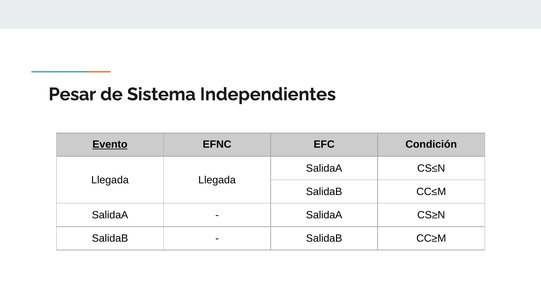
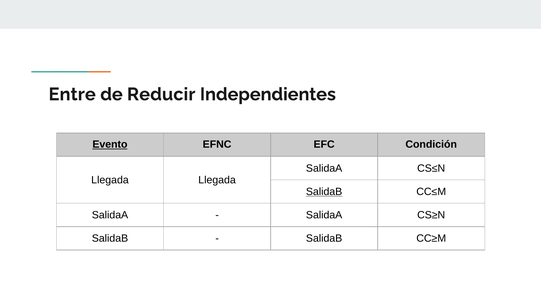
Pesar: Pesar -> Entre (72, 94)
Sistema: Sistema -> Reducir (161, 94)
SalidaB underline: none -> present (324, 192)
